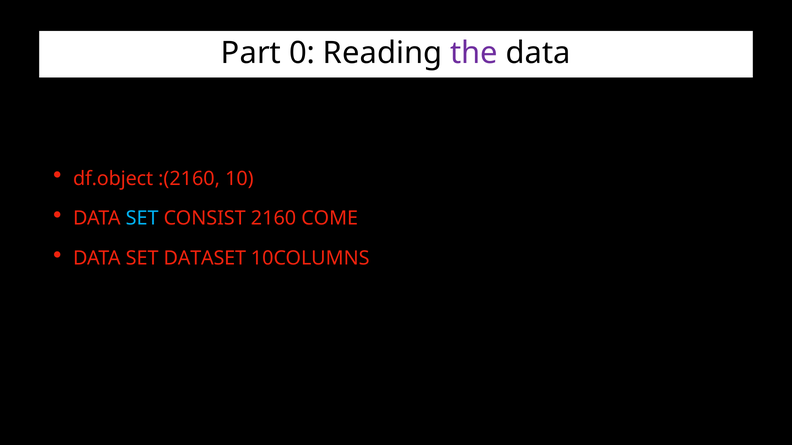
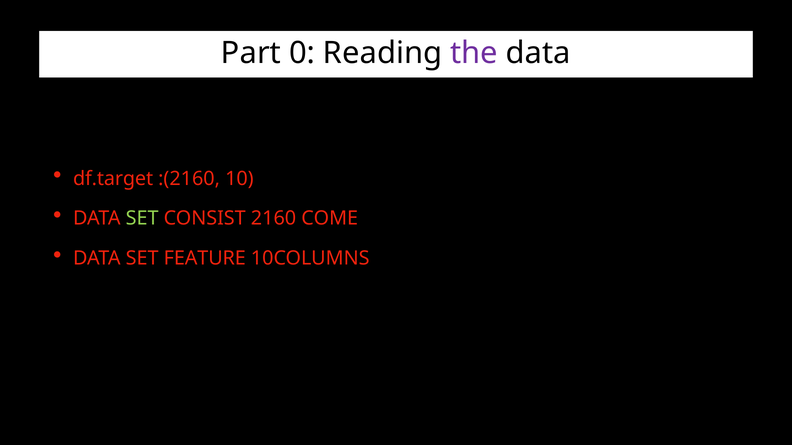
df.object: df.object -> df.target (113, 179)
SET colour: light blue -> light green (142, 219)
DATASET: DATASET -> FEATURE (205, 259)
